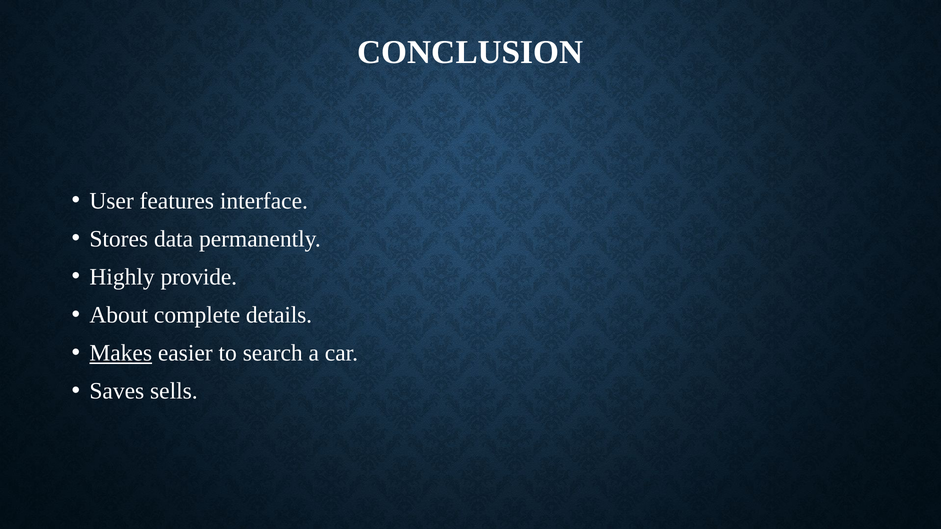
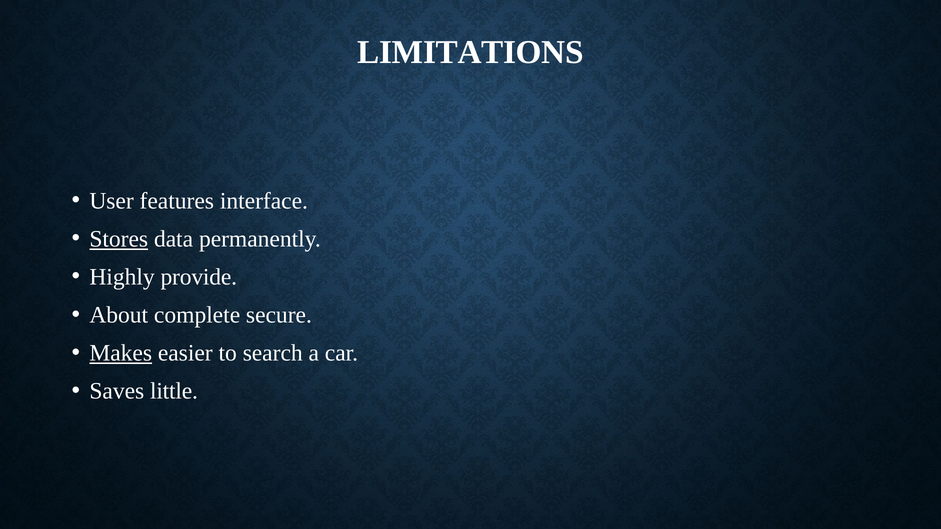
CONCLUSION: CONCLUSION -> LIMITATIONS (471, 52)
Stores underline: none -> present (119, 239)
details: details -> secure (279, 315)
sells: sells -> little (174, 391)
